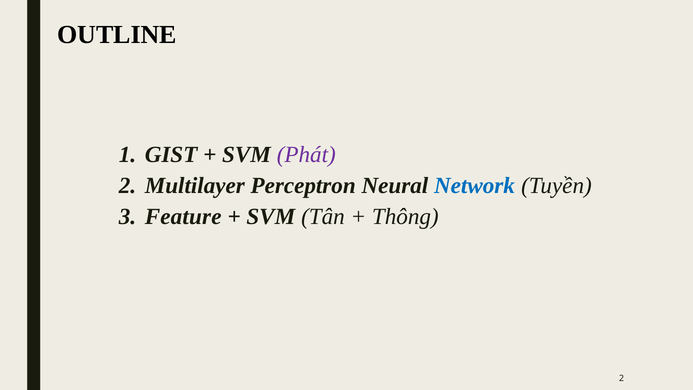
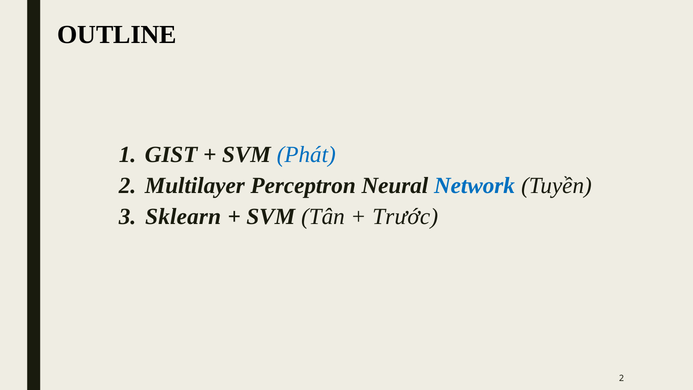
Phát colour: purple -> blue (306, 154)
Feature: Feature -> Sklearn (183, 217)
Thông: Thông -> Trước (405, 217)
